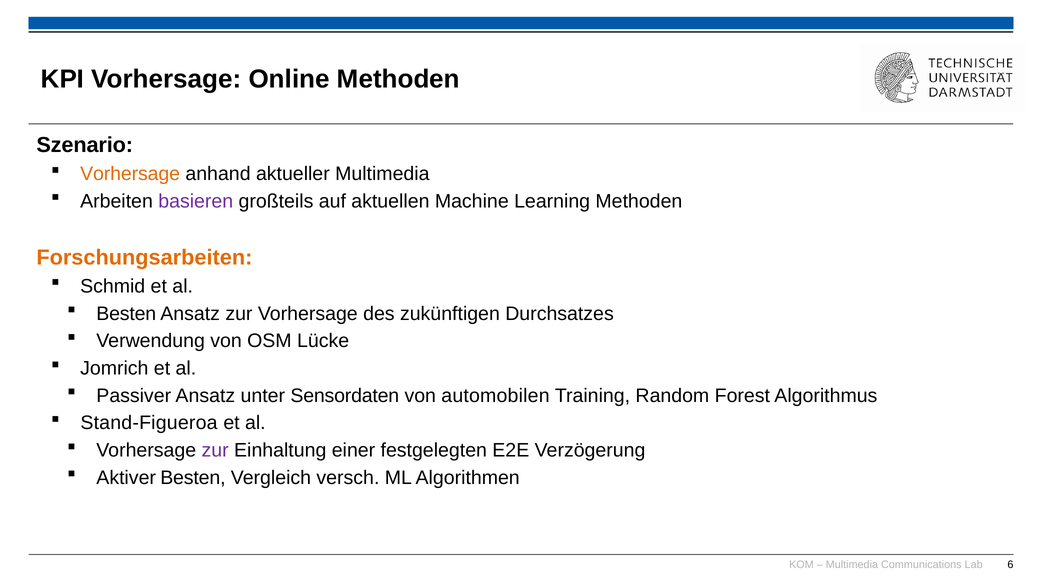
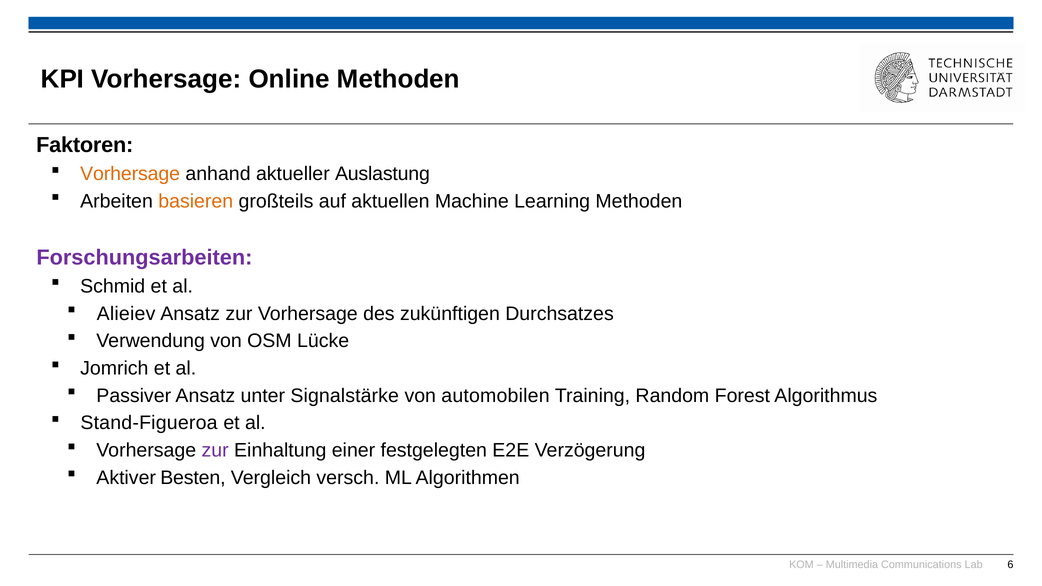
Szenario: Szenario -> Faktoren (85, 145)
aktueller Multimedia: Multimedia -> Auslastung (382, 174)
basieren colour: purple -> orange (196, 201)
Forschungsarbeiten colour: orange -> purple (144, 258)
Besten: Besten -> Alieiev (126, 314)
Sensordaten: Sensordaten -> Signalstärke (345, 396)
